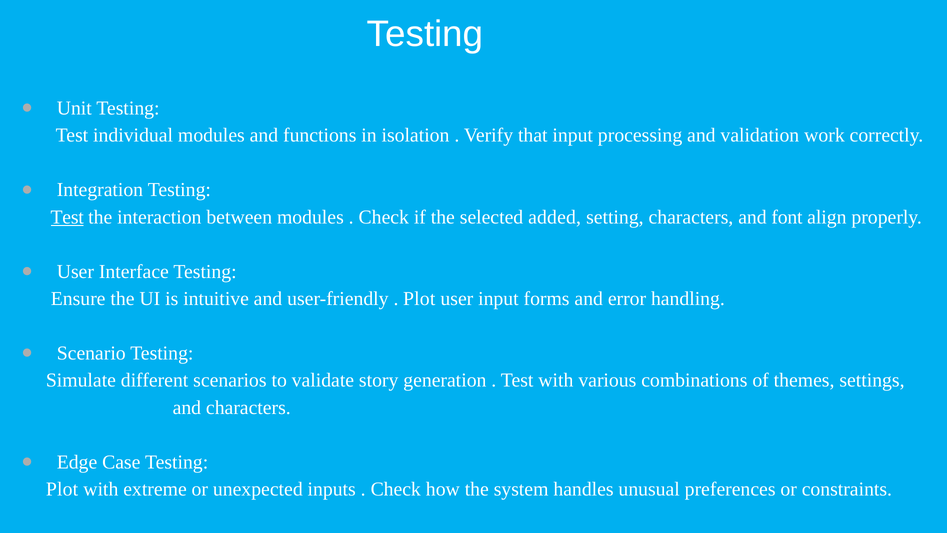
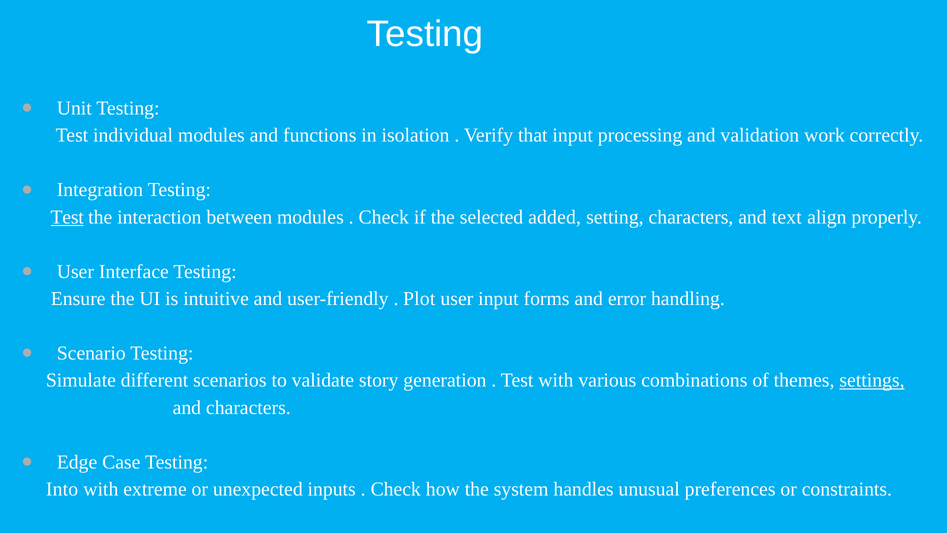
font: font -> text (787, 217)
settings underline: none -> present (872, 380)
Plot: Plot -> Into (62, 489)
